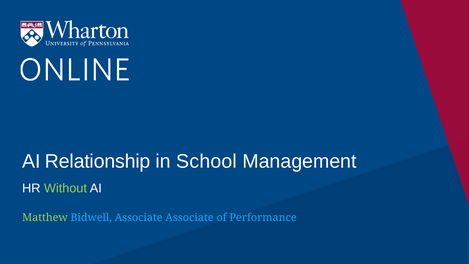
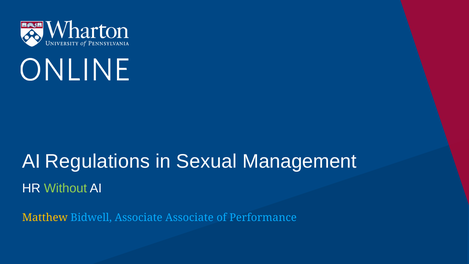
Relationship: Relationship -> Regulations (97, 161)
School: School -> Sexual (207, 161)
Matthew colour: light green -> yellow (45, 218)
